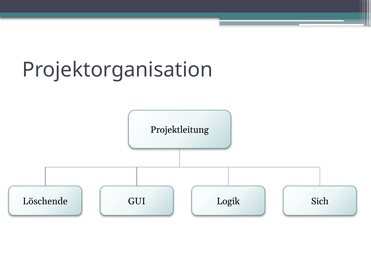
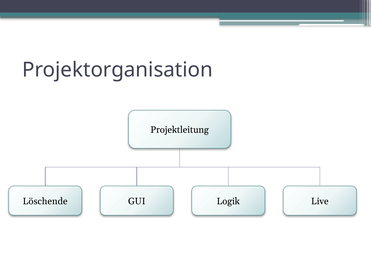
Sich: Sich -> Live (320, 201)
